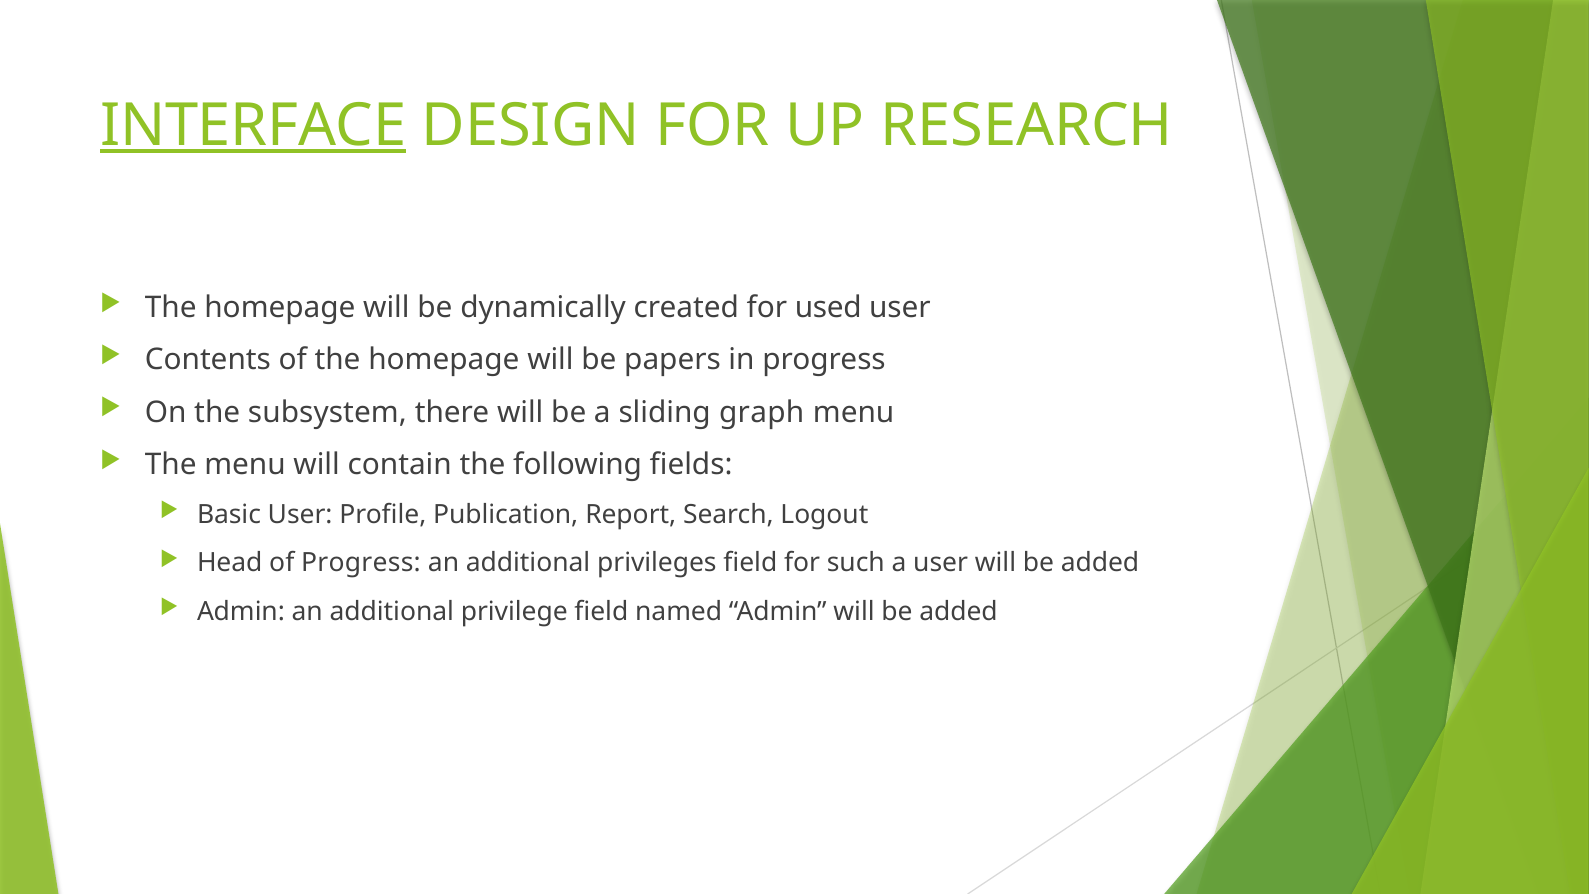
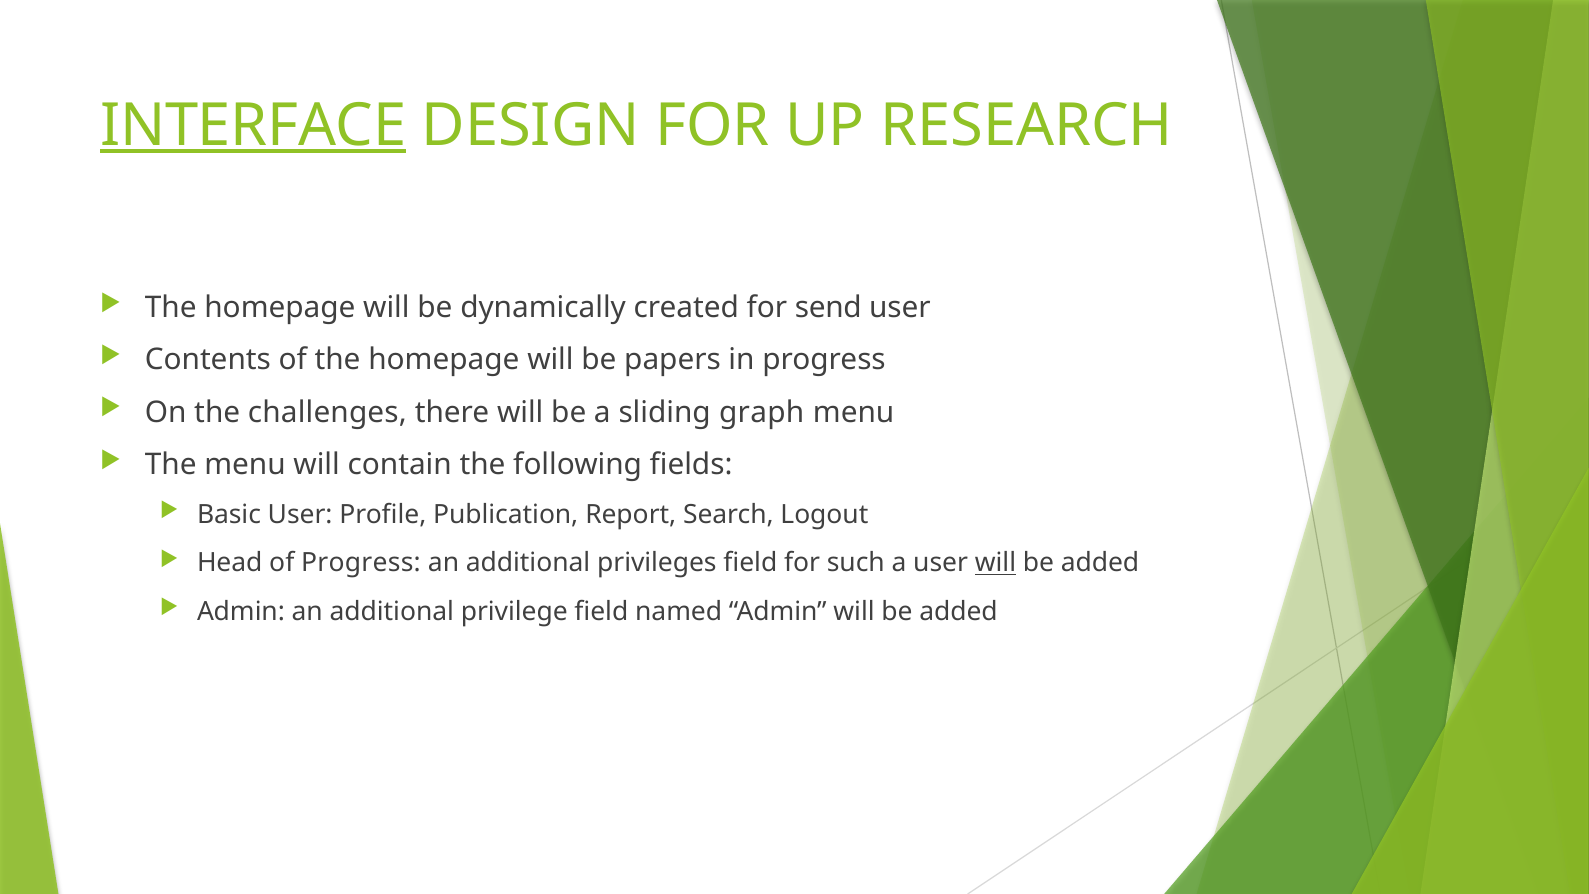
used: used -> send (828, 308)
subsystem: subsystem -> challenges (327, 412)
will underline: none -> present (996, 563)
